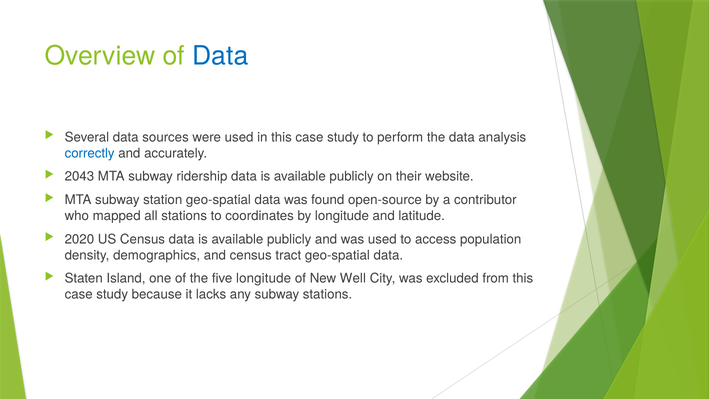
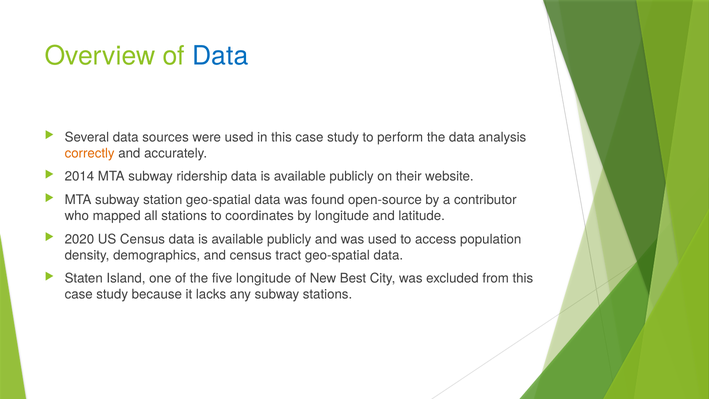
correctly colour: blue -> orange (90, 153)
2043: 2043 -> 2014 (79, 177)
Well: Well -> Best (353, 278)
